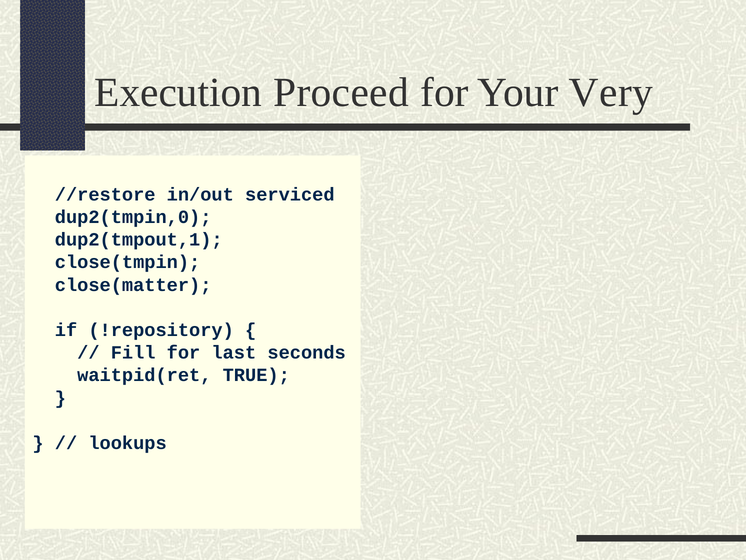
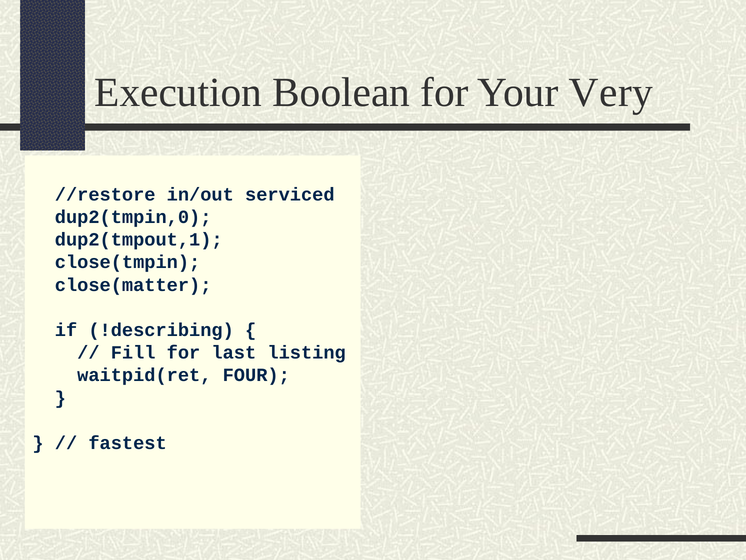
Proceed: Proceed -> Boolean (341, 92)
!repository: !repository -> !describing (161, 330)
seconds: seconds -> listing (307, 352)
TRUE: TRUE -> FOUR (256, 375)
lookups: lookups -> fastest (128, 443)
